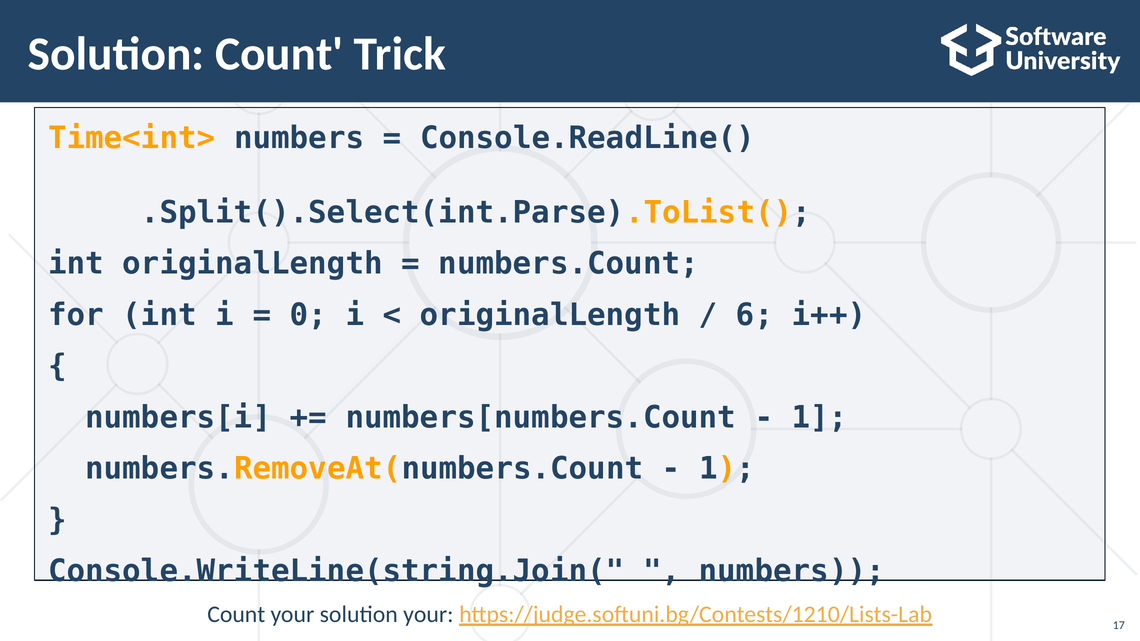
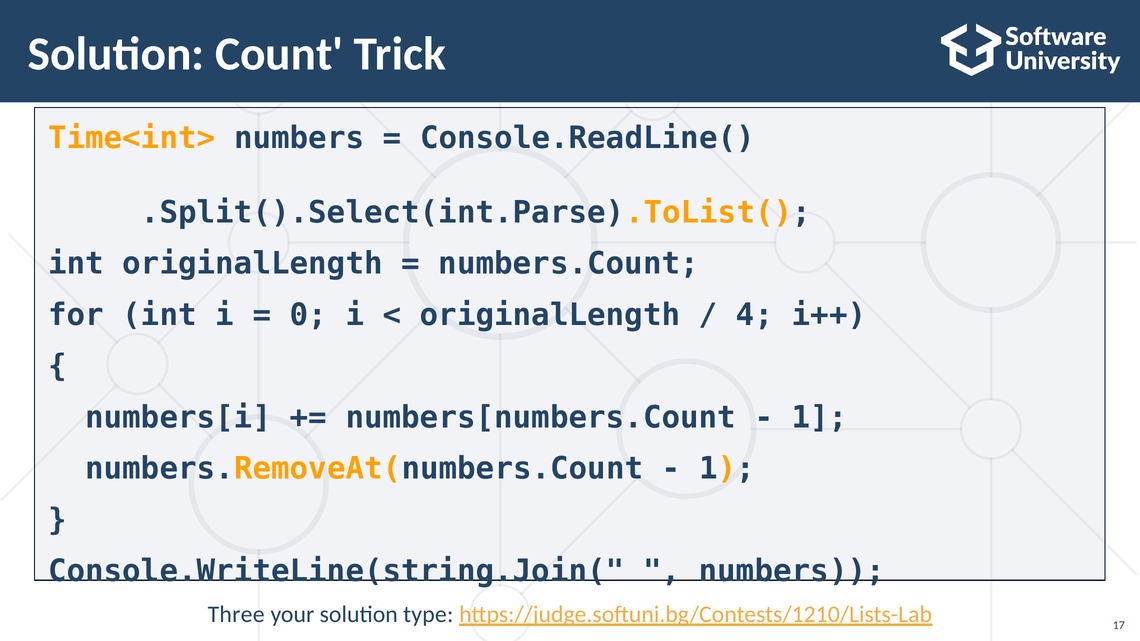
6: 6 -> 4 (755, 315)
Count: Count -> Three (236, 615)
solution your: your -> type (428, 615)
